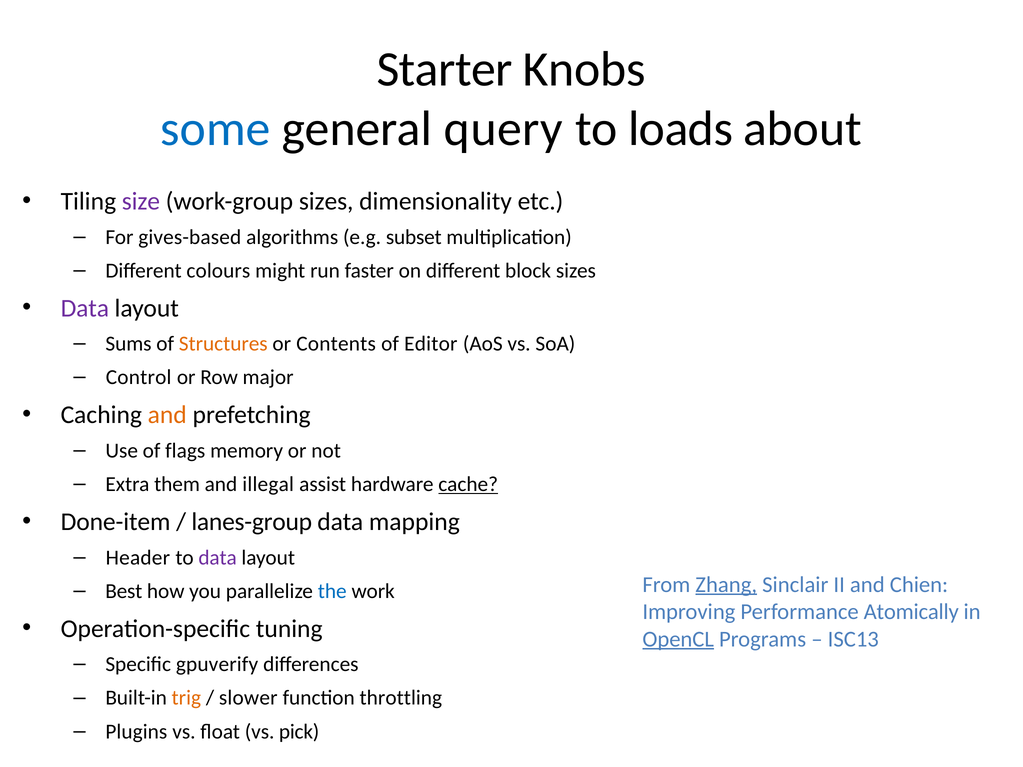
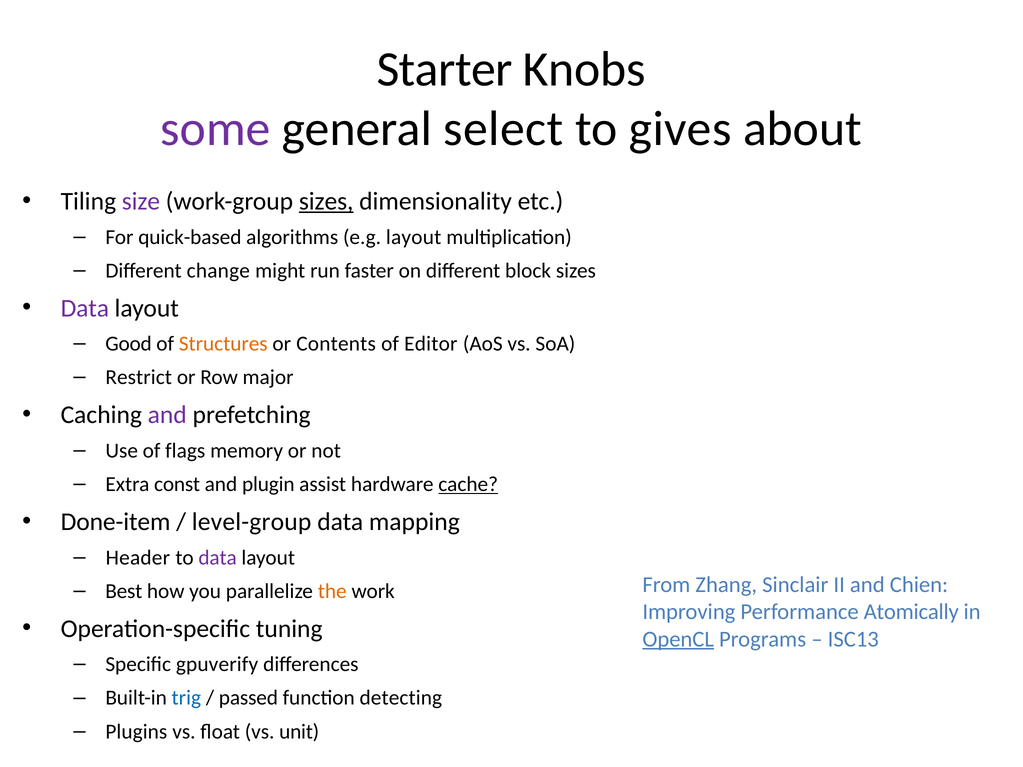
some colour: blue -> purple (215, 129)
query: query -> select (503, 129)
loads: loads -> gives (680, 129)
sizes underline: none -> present (326, 201)
gives-based: gives-based -> quick-based (190, 237)
e.g subset: subset -> layout (414, 237)
colours: colours -> change (218, 271)
Sums: Sums -> Good (129, 344)
Control: Control -> Restrict (139, 378)
and colour: orange -> purple (167, 415)
them: them -> const (177, 484)
illegal: illegal -> plugin (268, 484)
lanes-group: lanes-group -> level-group (252, 522)
Zhang underline: present -> none (726, 585)
the colour: blue -> orange (332, 591)
trig colour: orange -> blue (186, 698)
slower: slower -> passed (248, 698)
throttling: throttling -> detecting (401, 698)
pick: pick -> unit (299, 732)
